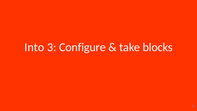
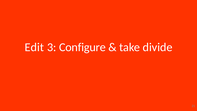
Into: Into -> Edit (34, 47)
blocks: blocks -> divide (158, 47)
